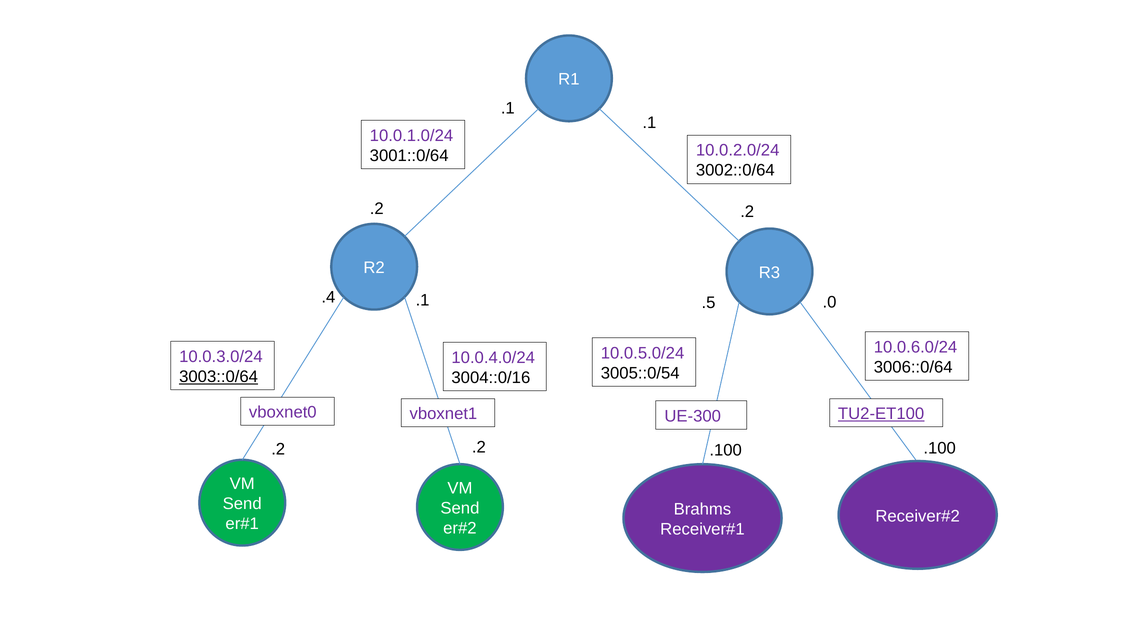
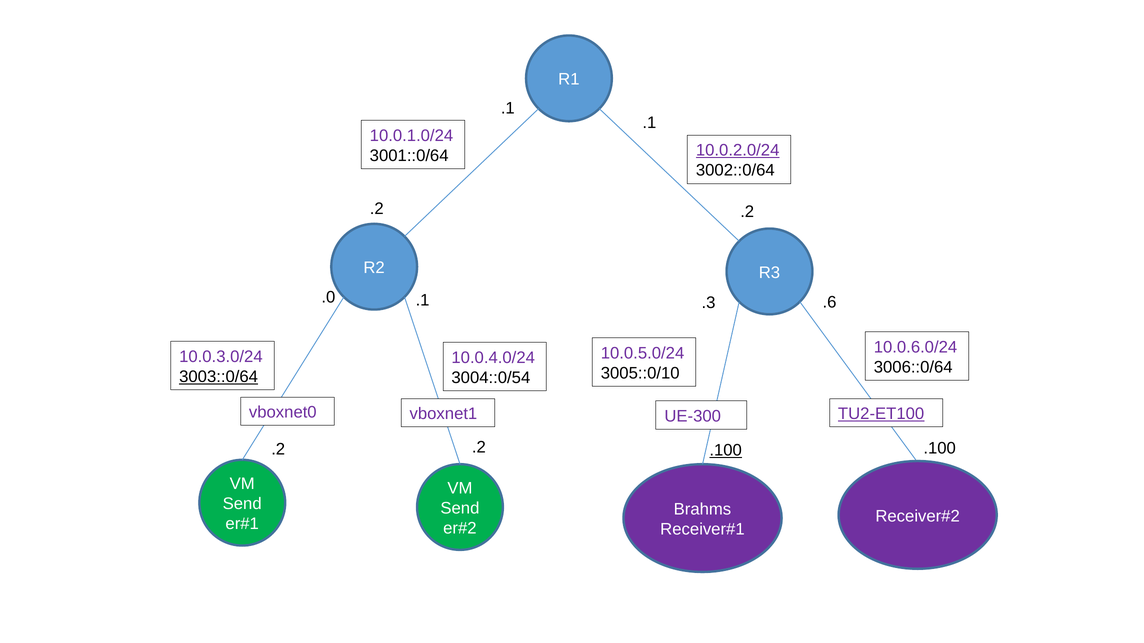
10.0.2.0/24 underline: none -> present (738, 151)
.4: .4 -> .0 (328, 297)
.0: .0 -> .6 (829, 303)
.5: .5 -> .3 (709, 303)
3005::0/54: 3005::0/54 -> 3005::0/10 (640, 374)
3004::0/16: 3004::0/16 -> 3004::0/54 (491, 378)
.100 underline: none -> present (726, 450)
